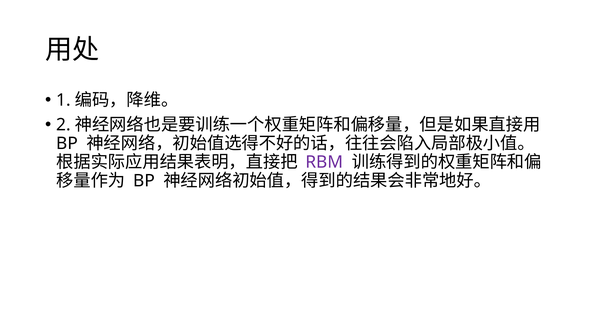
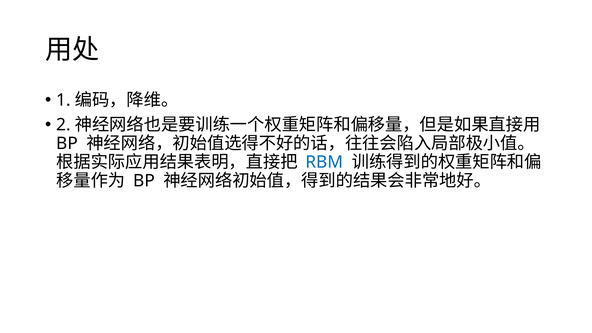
RBM colour: purple -> blue (324, 162)
